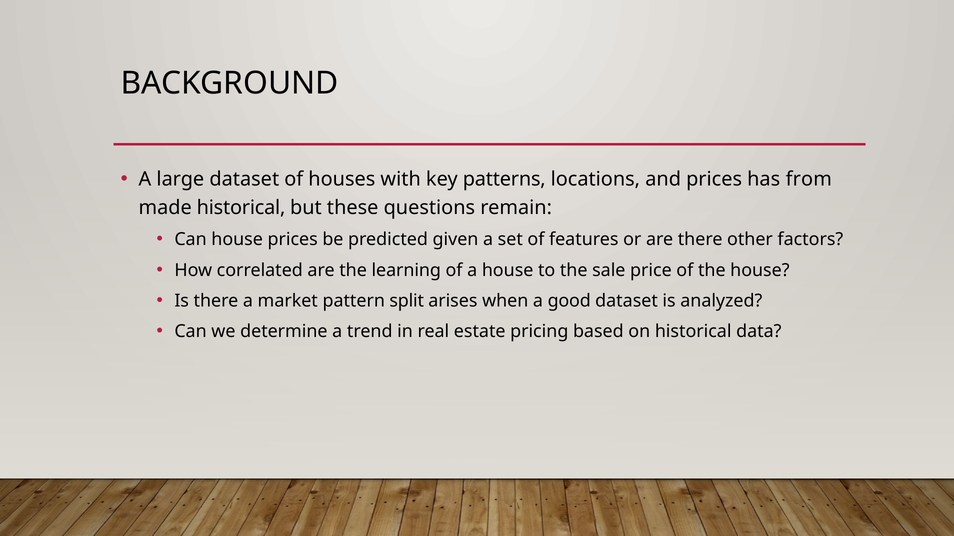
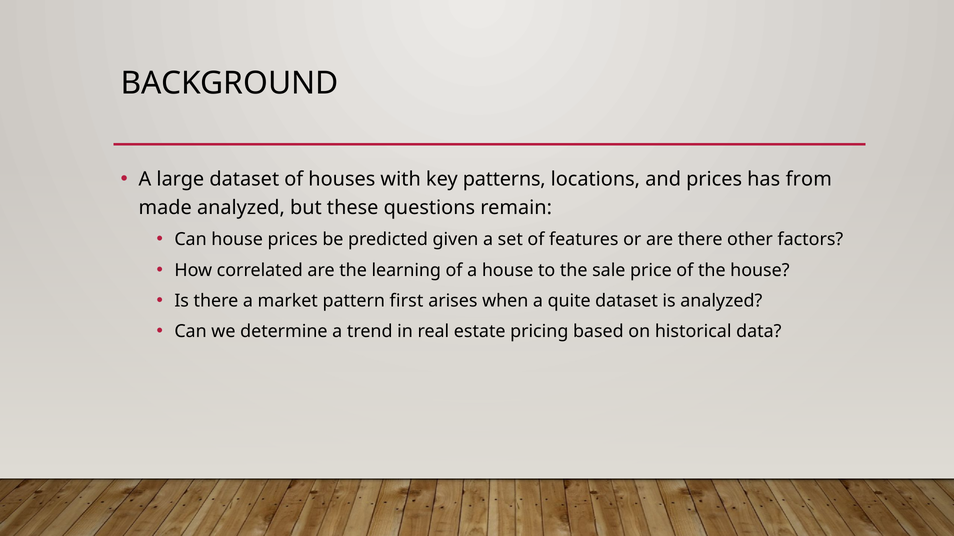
made historical: historical -> analyzed (241, 208)
split: split -> first (407, 301)
good: good -> quite (569, 301)
